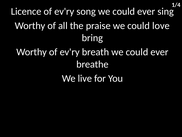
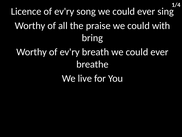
love: love -> with (161, 26)
